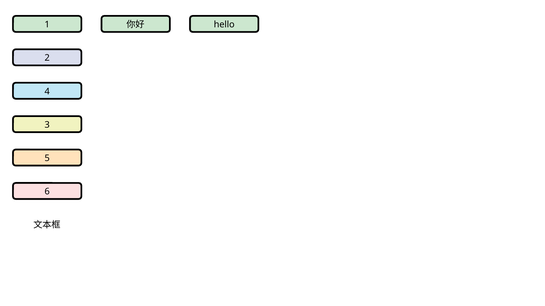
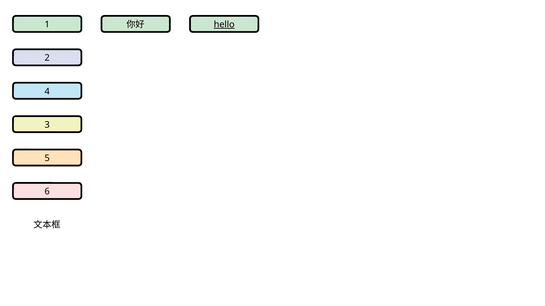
hello underline: none -> present (224, 25)
